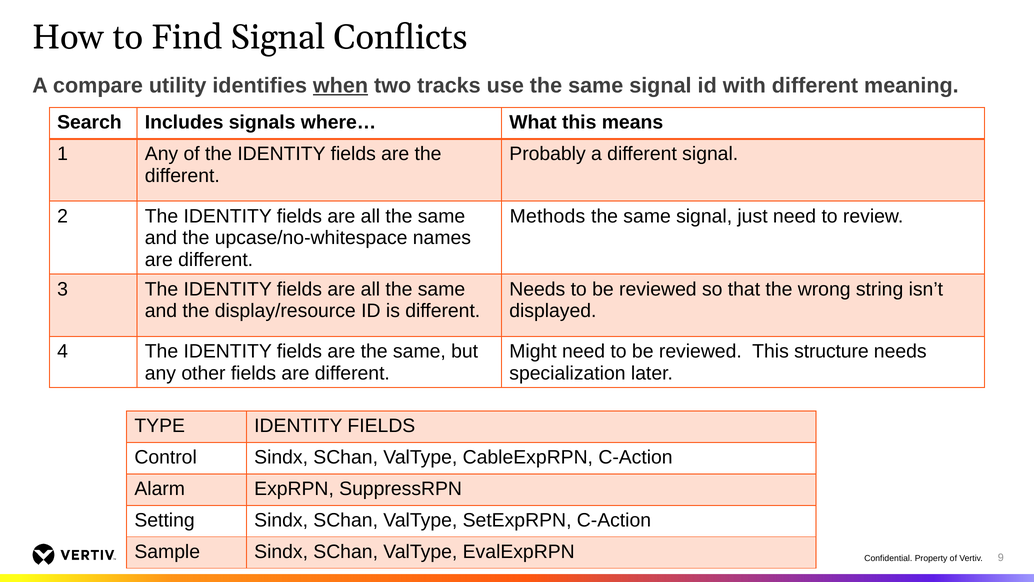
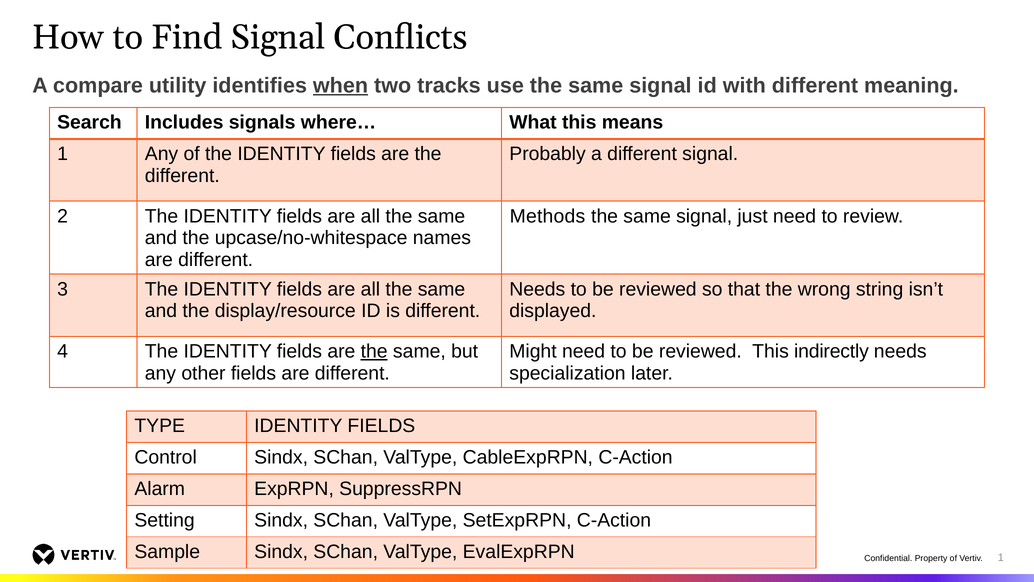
the underline: none -> present (374, 351)
structure: structure -> indirectly (831, 351)
9: 9 -> 1 (1001, 557)
